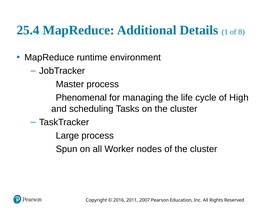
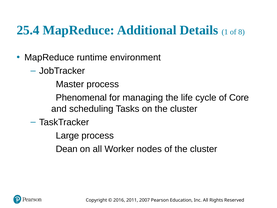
High: High -> Core (239, 98)
Spun: Spun -> Dean (67, 149)
